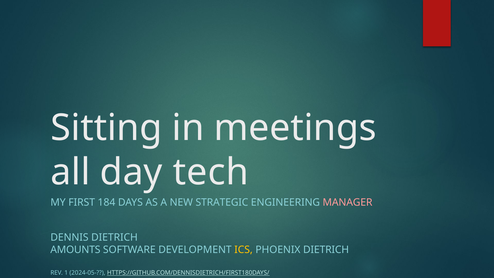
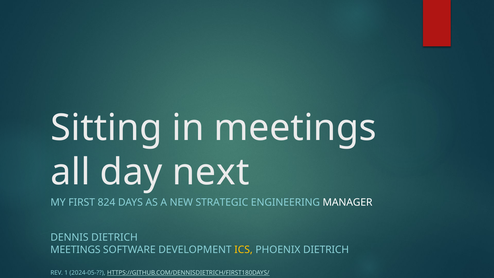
tech: tech -> next (211, 172)
184: 184 -> 824 (107, 202)
MANAGER colour: pink -> white (348, 202)
AMOUNTS: AMOUNTS -> MEETINGS (75, 250)
